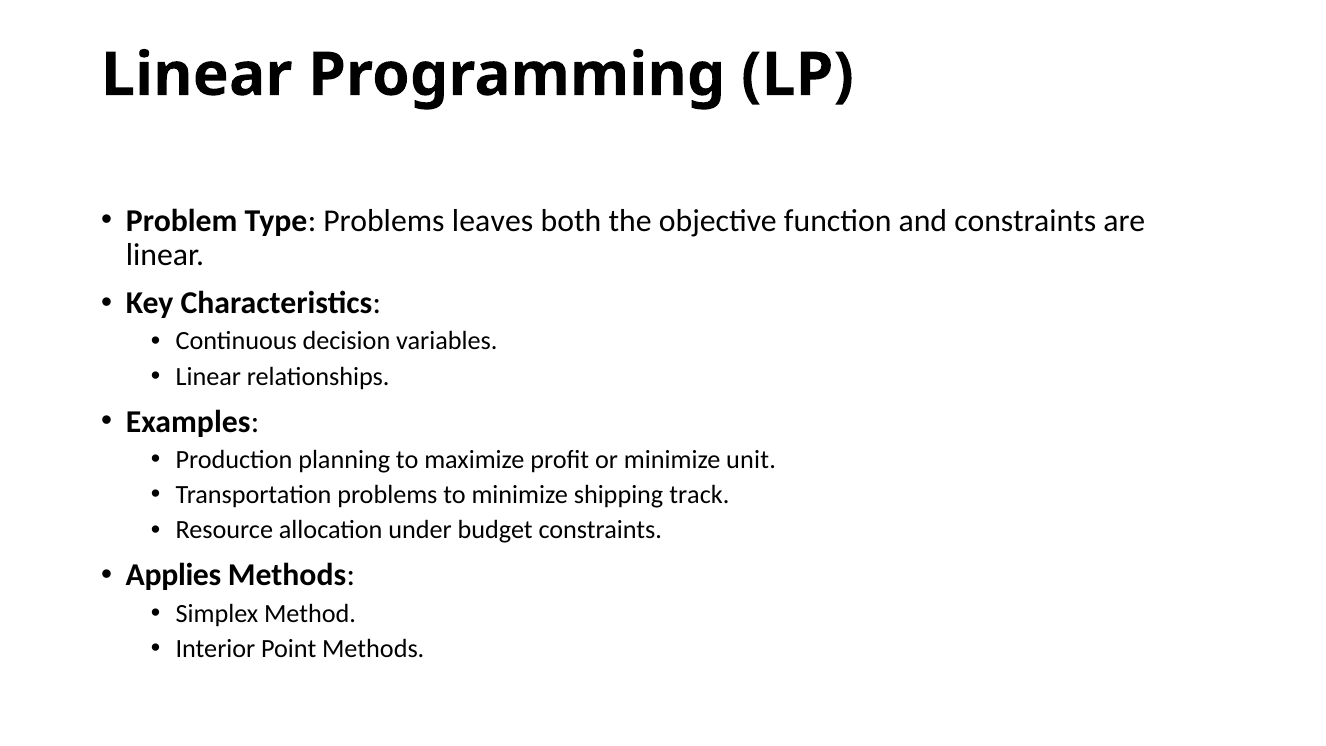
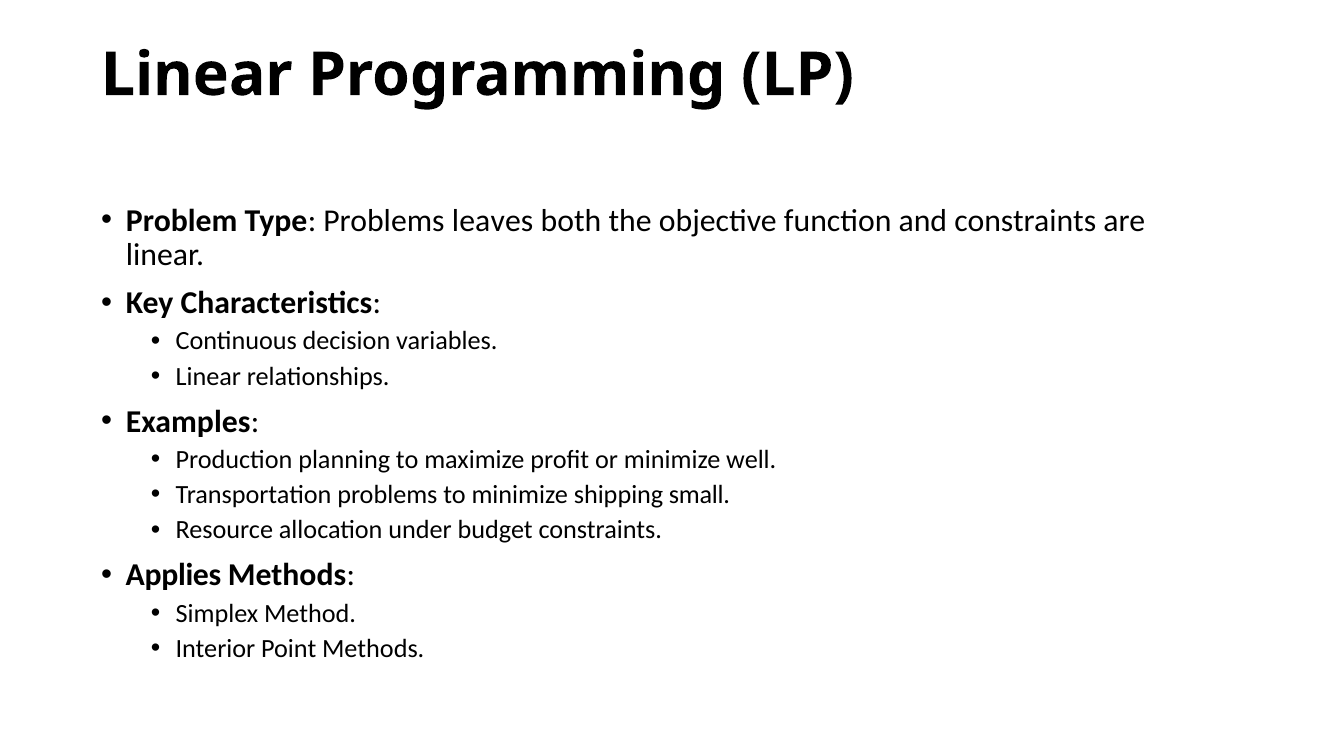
unit: unit -> well (751, 460)
track: track -> small (699, 495)
